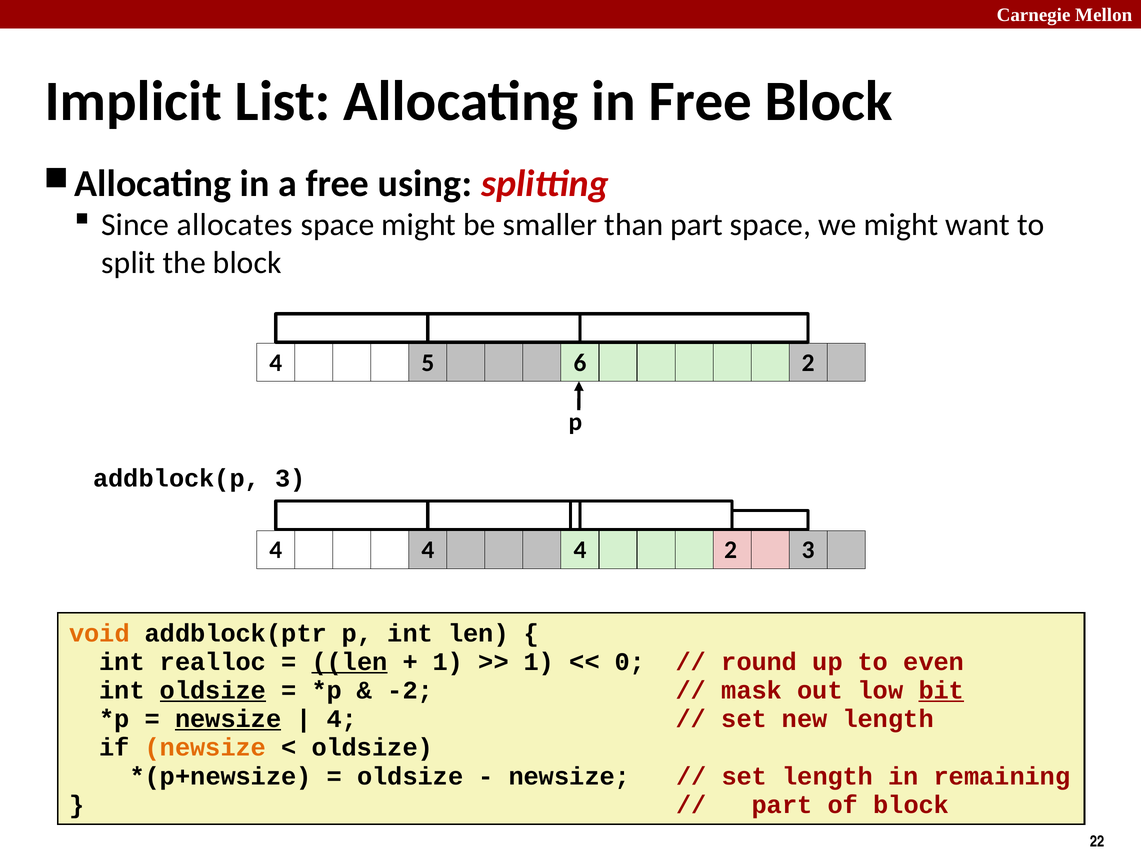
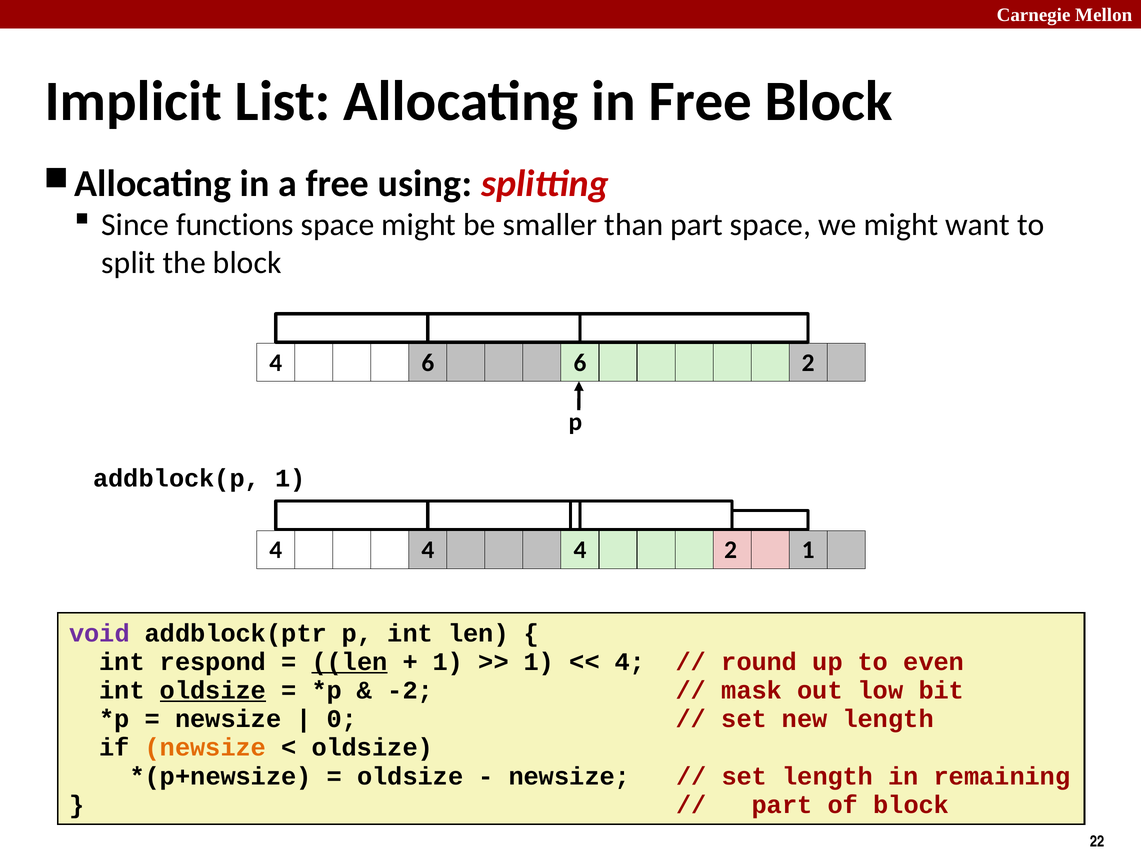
allocates: allocates -> functions (235, 225)
4 5: 5 -> 6 (428, 363)
addblock(p 3: 3 -> 1 (290, 478)
4 3: 3 -> 1 (808, 550)
void colour: orange -> purple (99, 633)
realloc: realloc -> respond (213, 662)
0: 0 -> 4 (630, 662)
bit underline: present -> none (941, 690)
newsize underline: present -> none (228, 719)
4: 4 -> 0 (342, 719)
